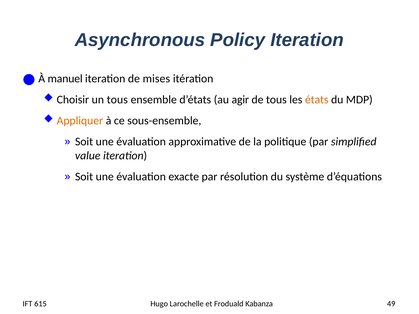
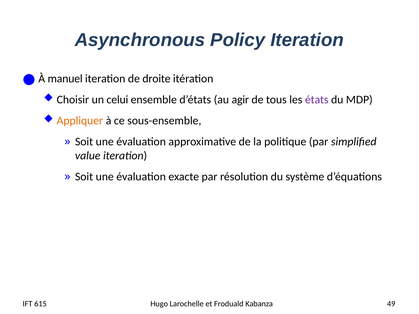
mises: mises -> droite (157, 79)
un tous: tous -> celui (117, 100)
états colour: orange -> purple (317, 100)
